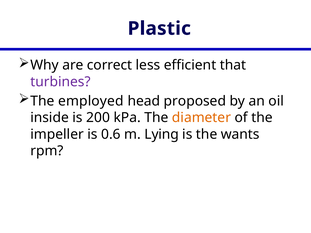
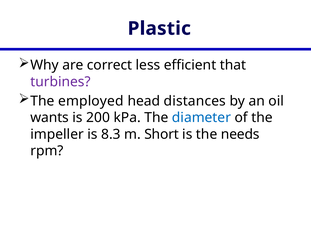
proposed: proposed -> distances (195, 101)
inside: inside -> wants (50, 118)
diameter colour: orange -> blue (201, 118)
0.6: 0.6 -> 8.3 (111, 134)
Lying: Lying -> Short (162, 134)
wants: wants -> needs (240, 134)
